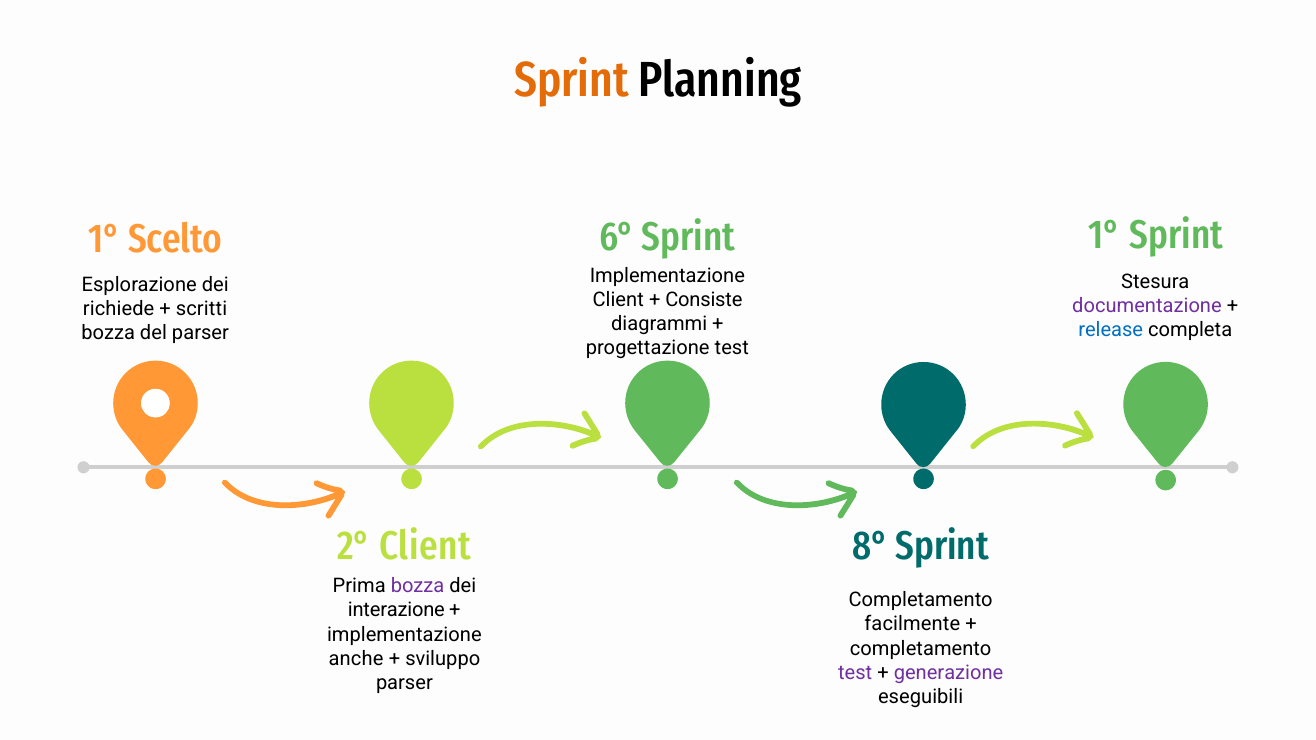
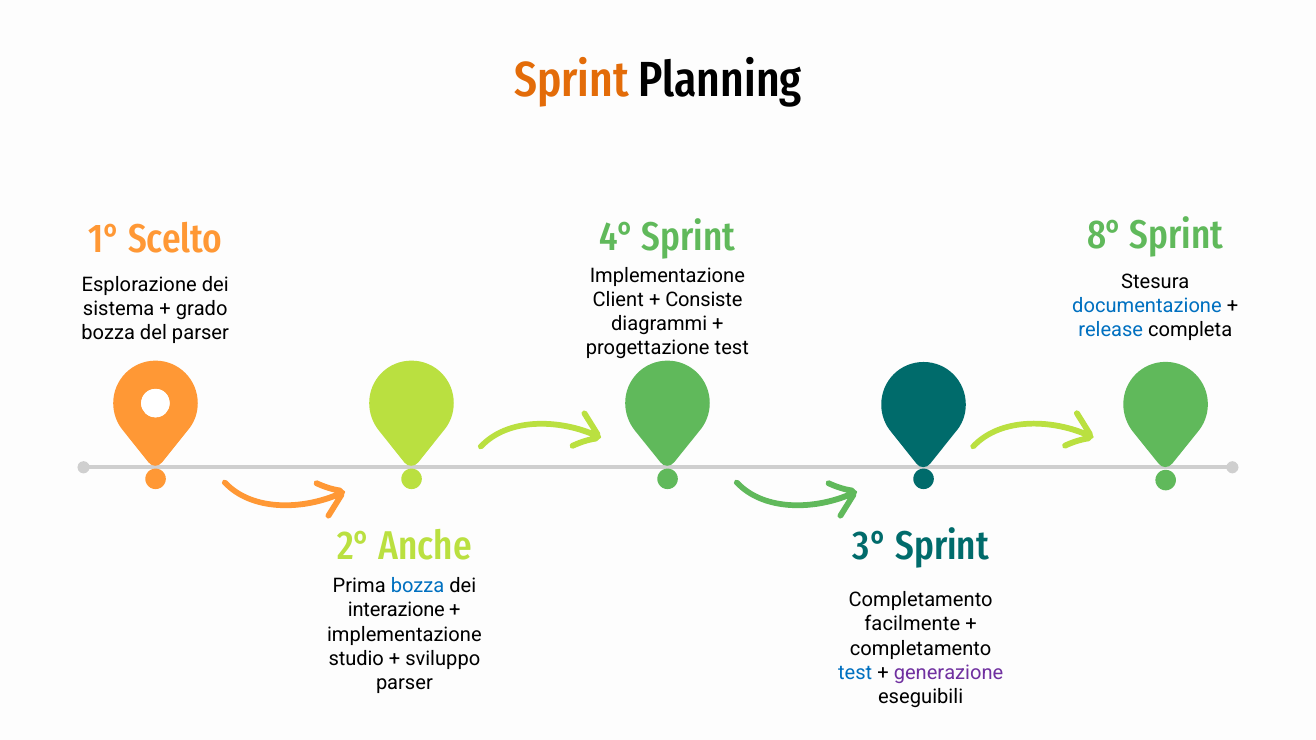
1°: 1° -> 8° (1105, 236)
6°: 6° -> 4° (617, 237)
documentazione colour: purple -> blue (1147, 306)
richiede: richiede -> sistema (119, 309)
scritti: scritti -> grado (202, 309)
2° Client: Client -> Anche (425, 546)
8°: 8° -> 3° (870, 546)
bozza colour: purple -> blue (418, 586)
anche: anche -> studio (356, 659)
test colour: purple -> blue (855, 673)
